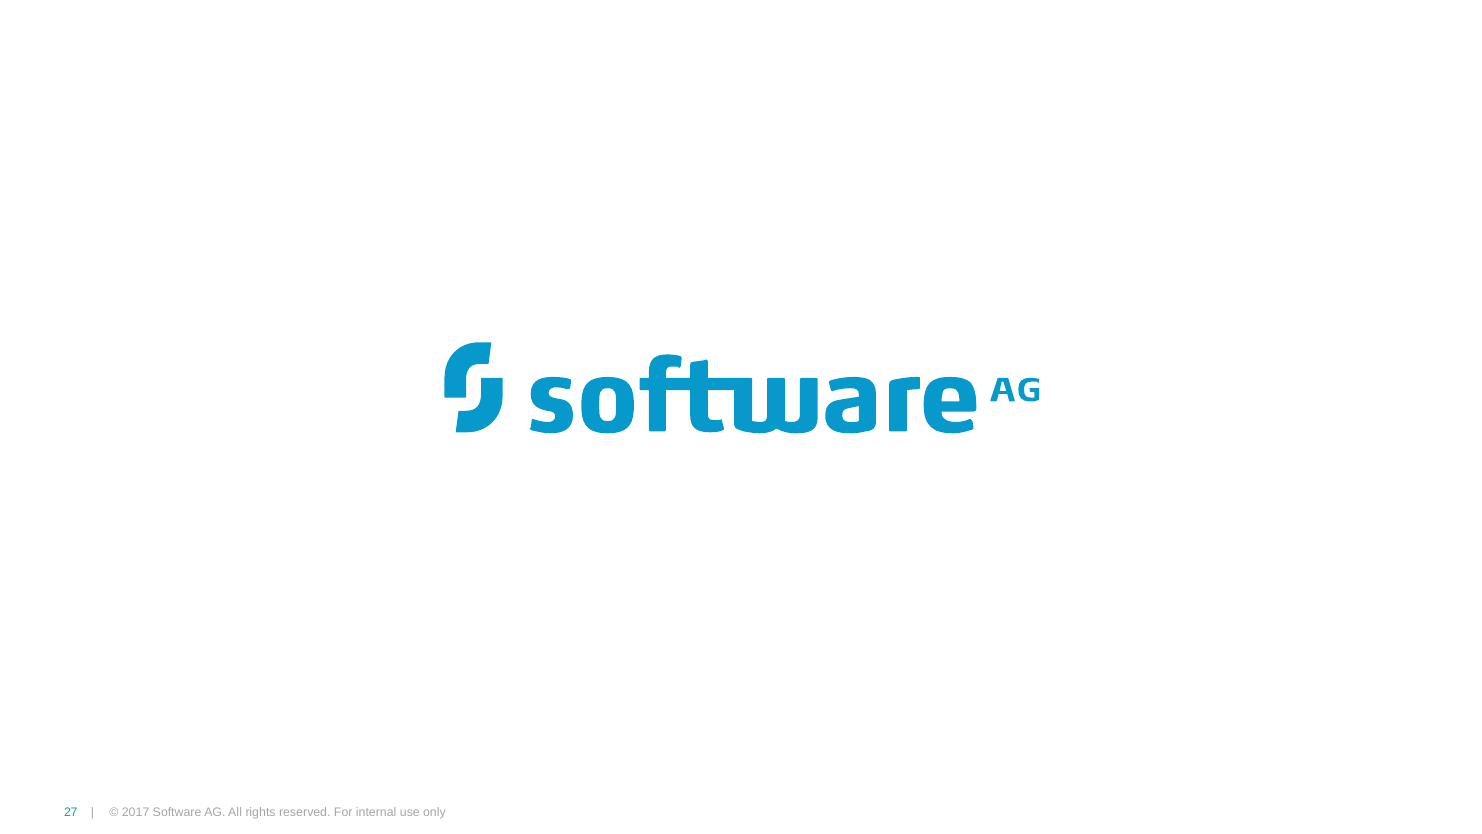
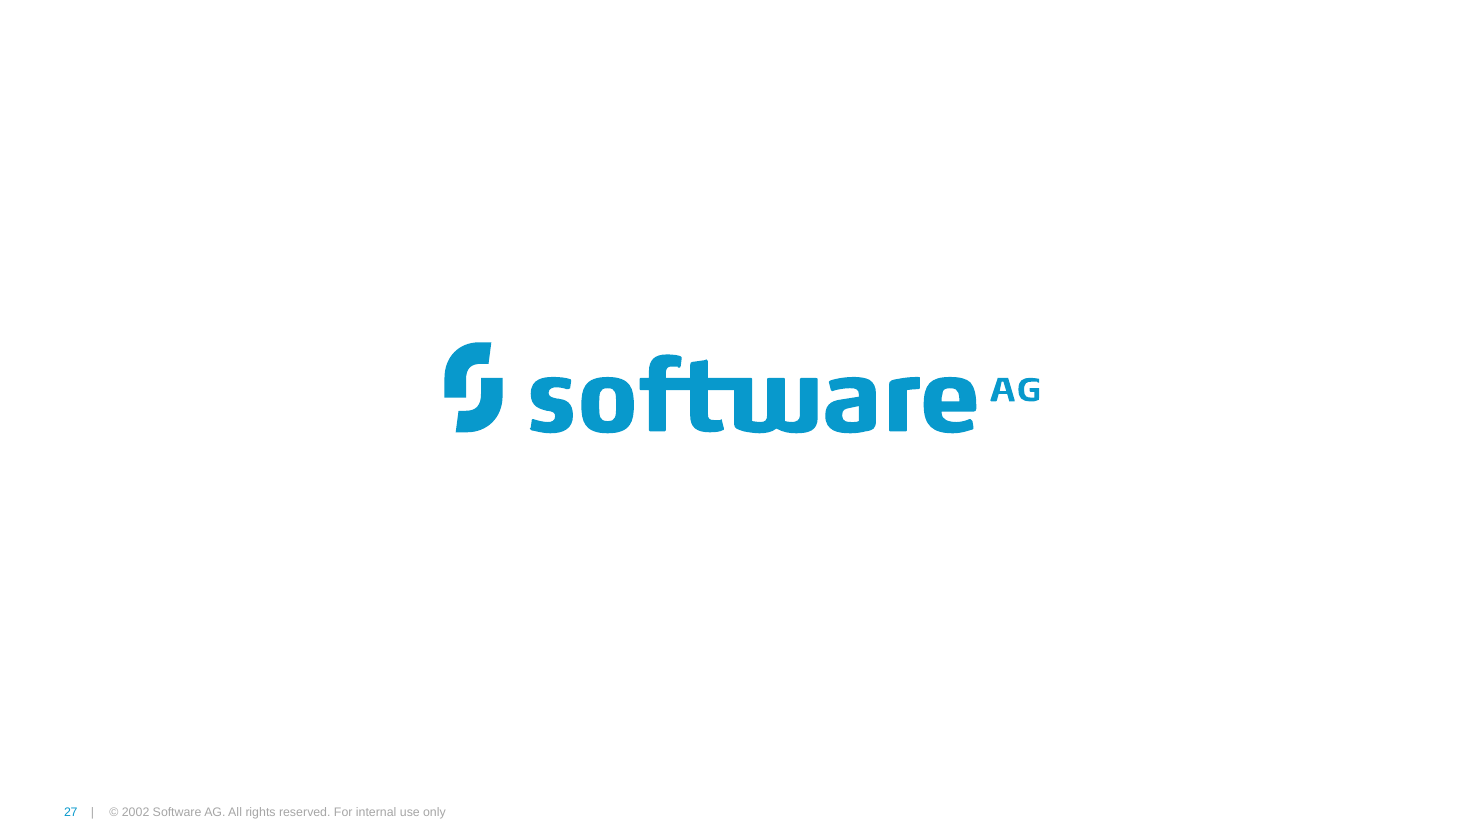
2017: 2017 -> 2002 (136, 812)
